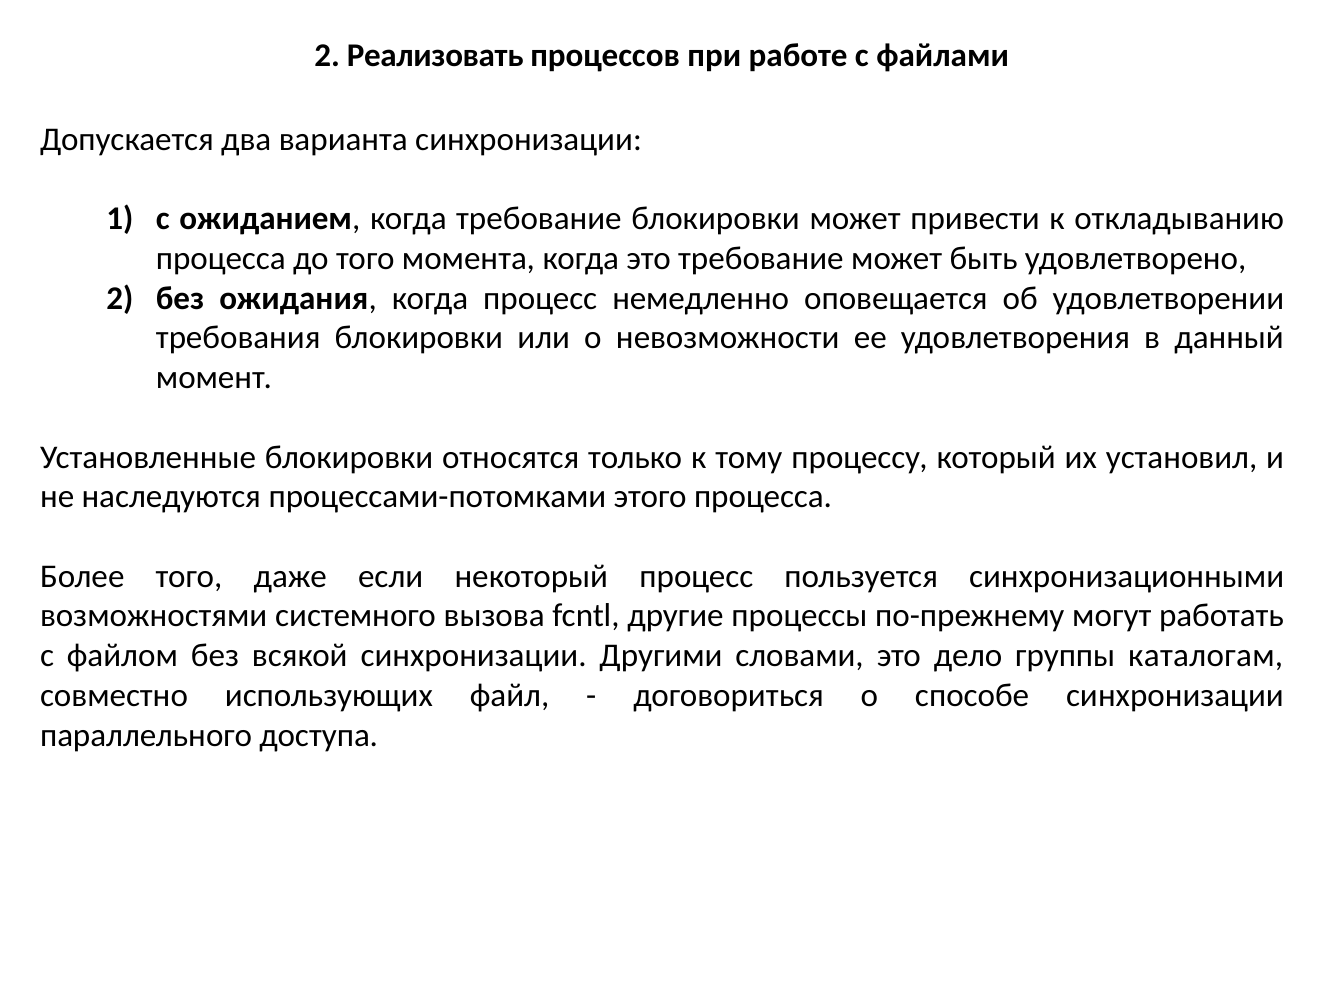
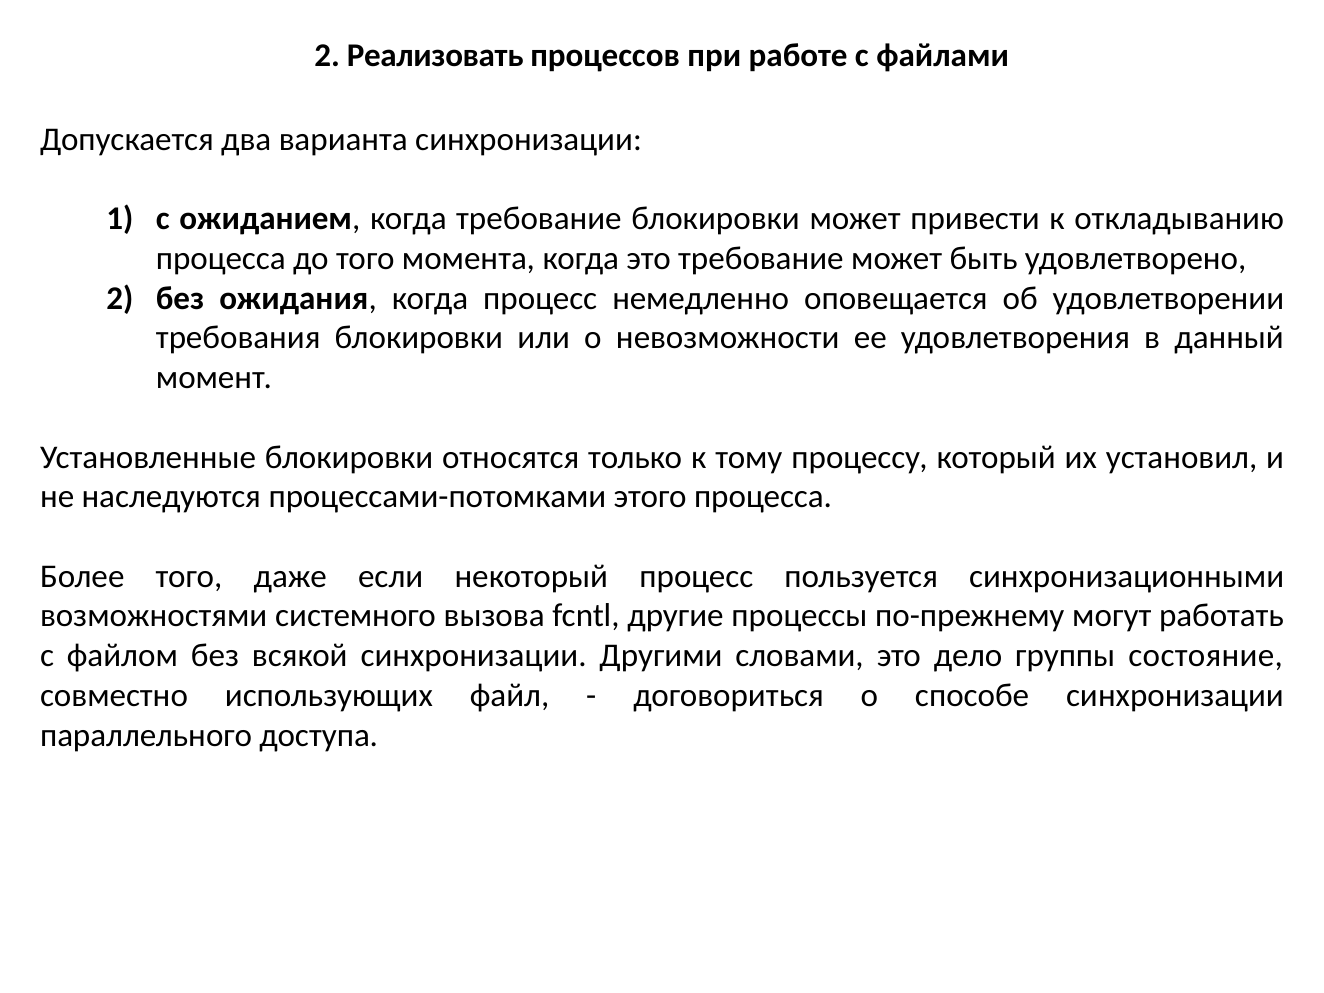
каталогам: каталогам -> состояние (1206, 656)
